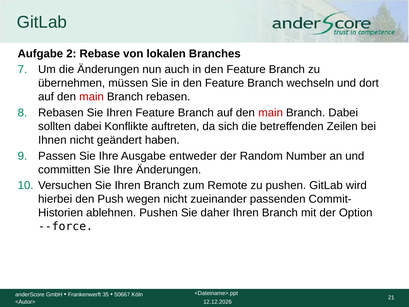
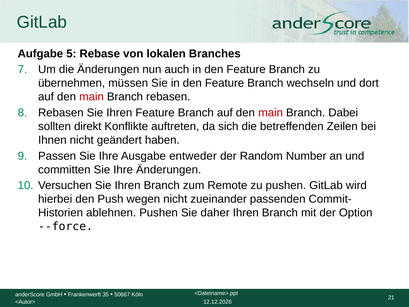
2: 2 -> 5 (71, 54)
sollten dabei: dabei -> direkt (88, 126)
